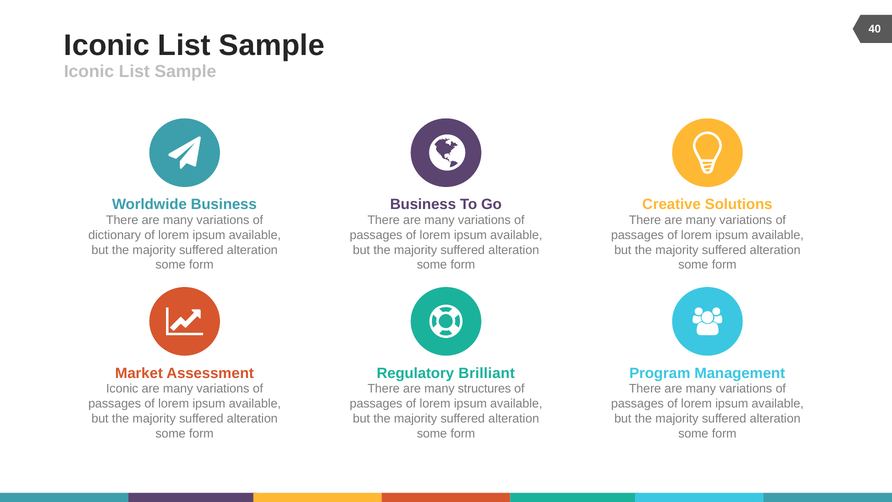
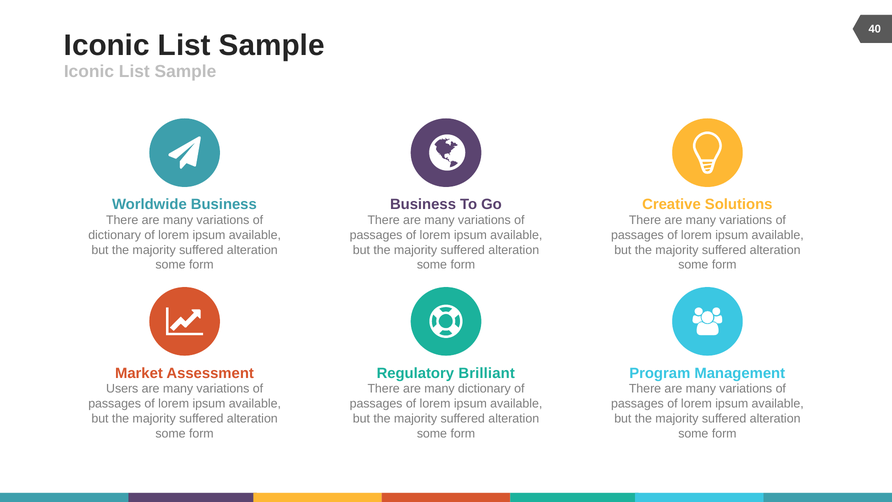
Iconic: Iconic -> Users (122, 389)
many structures: structures -> dictionary (484, 389)
